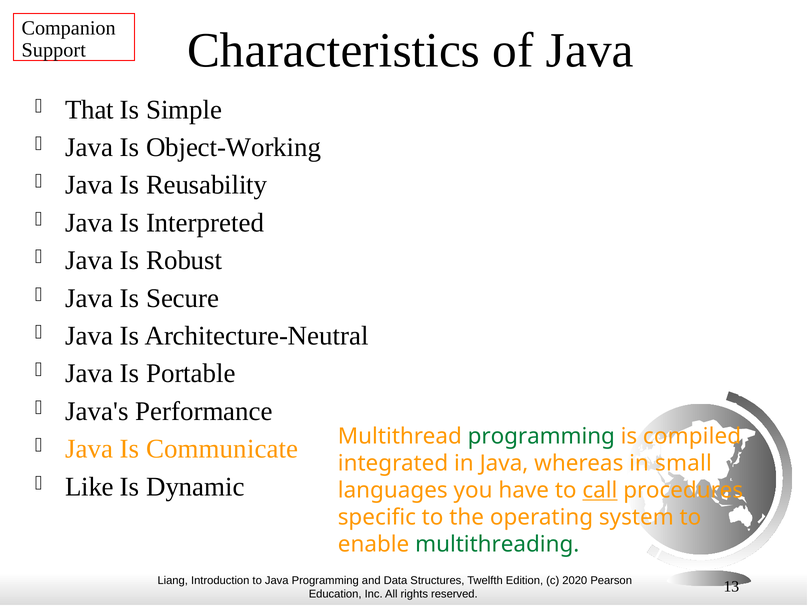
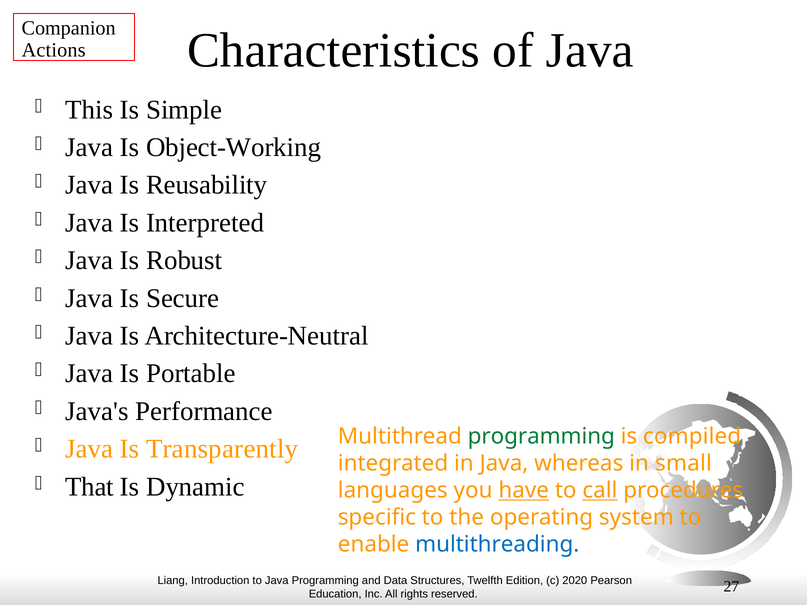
Support: Support -> Actions (54, 50)
That: That -> This (89, 110)
Communicate: Communicate -> Transparently (222, 449)
Like: Like -> That (89, 487)
have underline: none -> present (524, 490)
multithreading colour: green -> blue (497, 544)
13: 13 -> 27 (731, 587)
